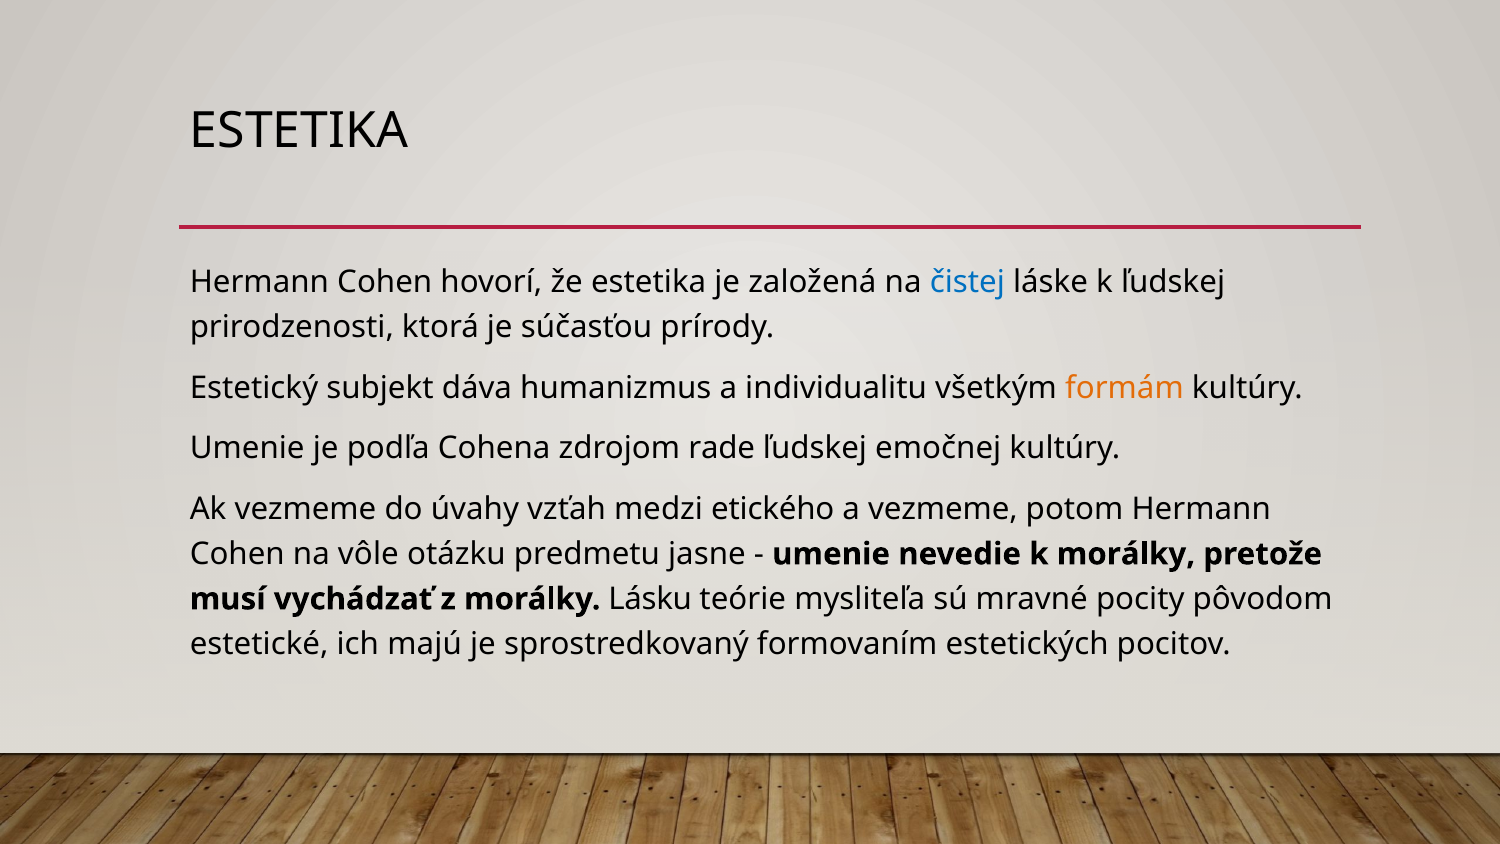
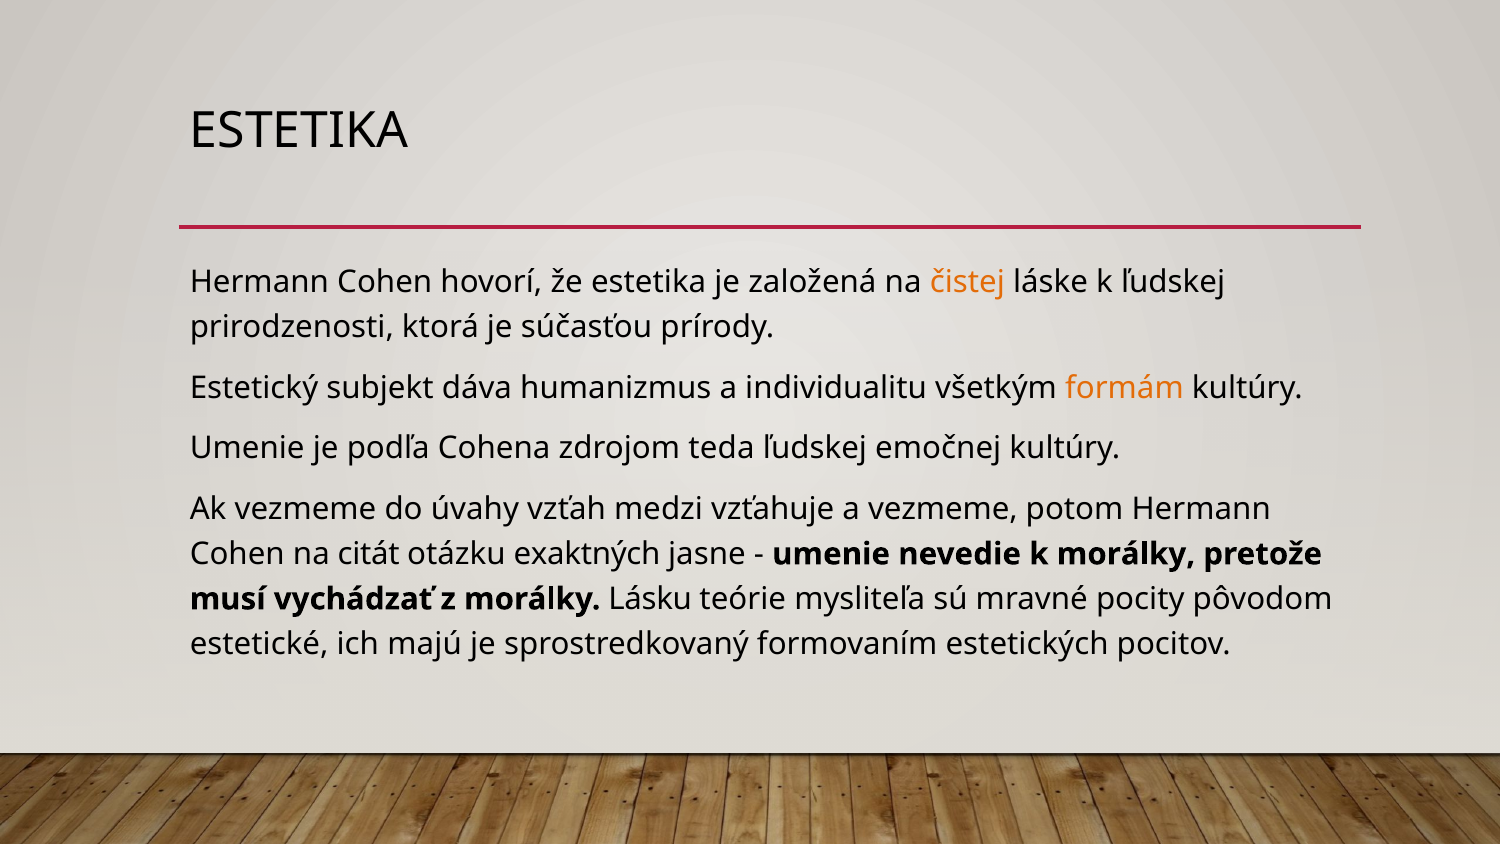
čistej colour: blue -> orange (967, 282)
rade: rade -> teda (721, 448)
etického: etického -> vzťahuje (773, 509)
vôle: vôle -> citát (369, 554)
predmetu: predmetu -> exaktných (587, 554)
